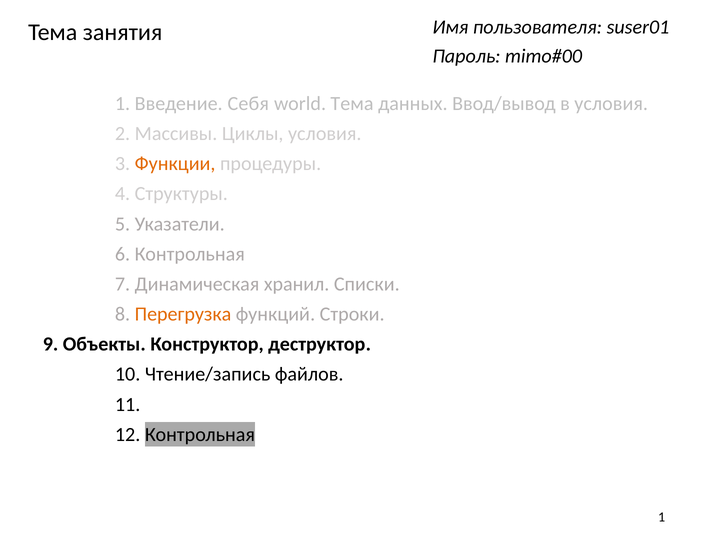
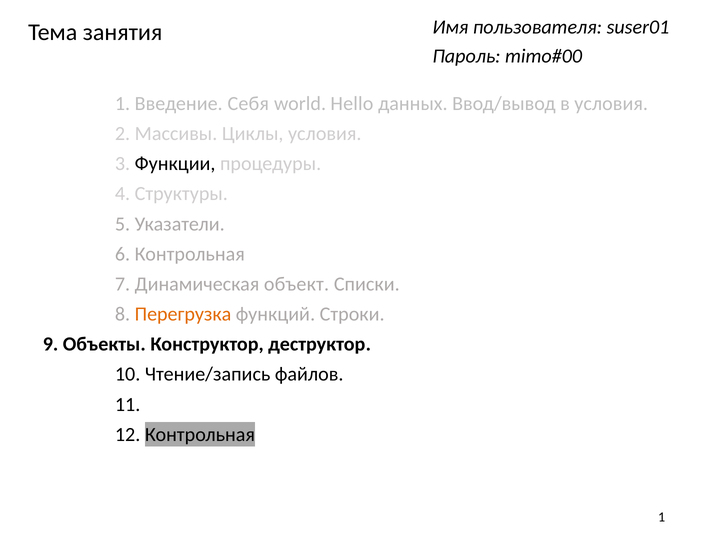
world Тема: Тема -> Hello (352, 104)
Функции colour: orange -> black (175, 164)
хранил: хранил -> объект (297, 284)
